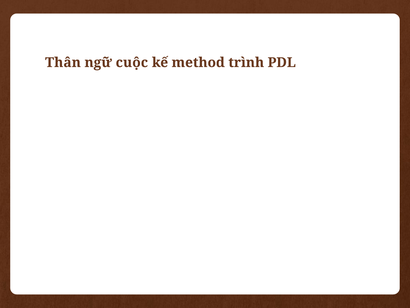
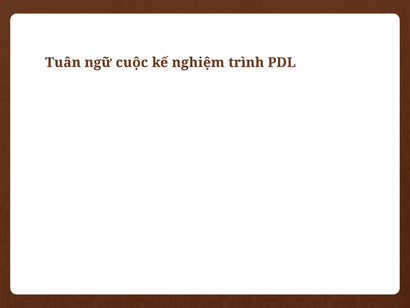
Thân: Thân -> Tuân (63, 62)
method: method -> nghiệm (198, 62)
